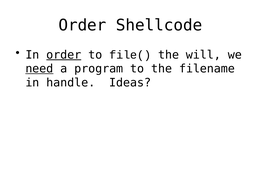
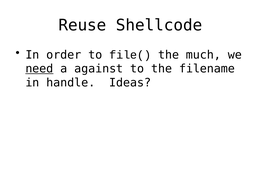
Order: Order -> Reuse (82, 25)
order underline: present -> none (64, 55)
will: will -> much (203, 55)
program: program -> against (99, 69)
